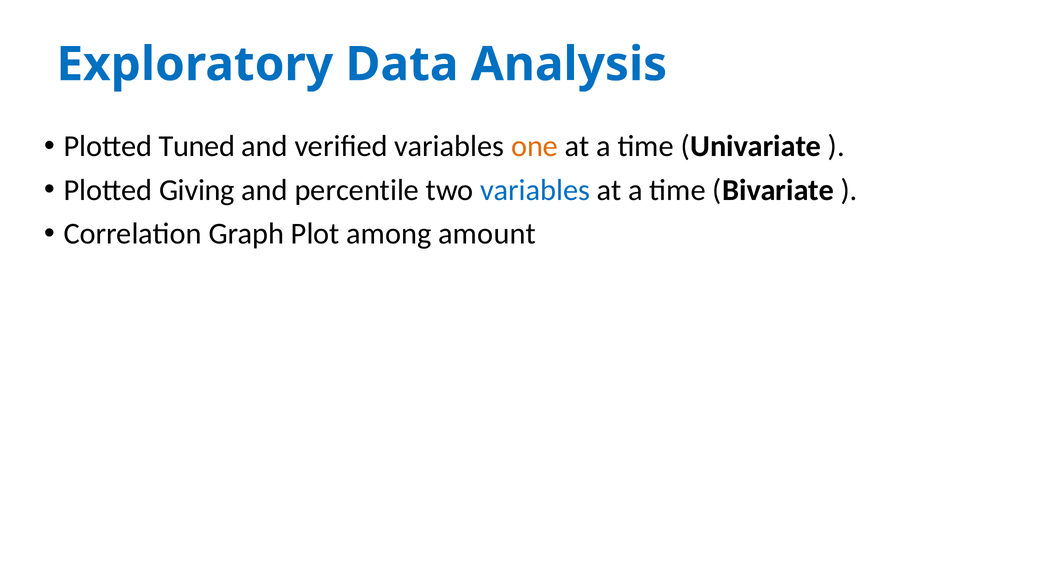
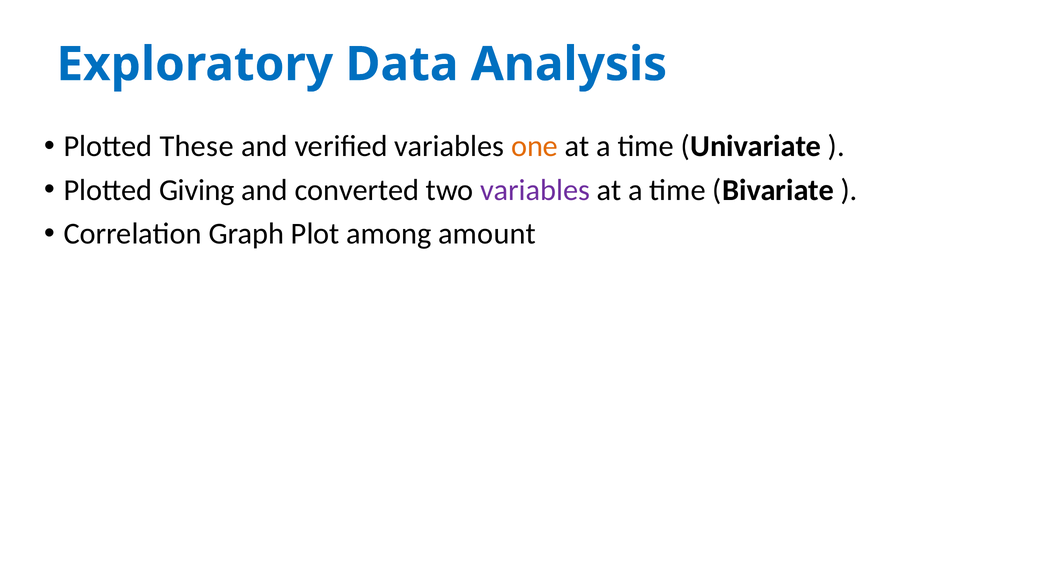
Tuned: Tuned -> These (197, 146)
percentile: percentile -> converted (357, 190)
variables colour: blue -> purple (535, 190)
